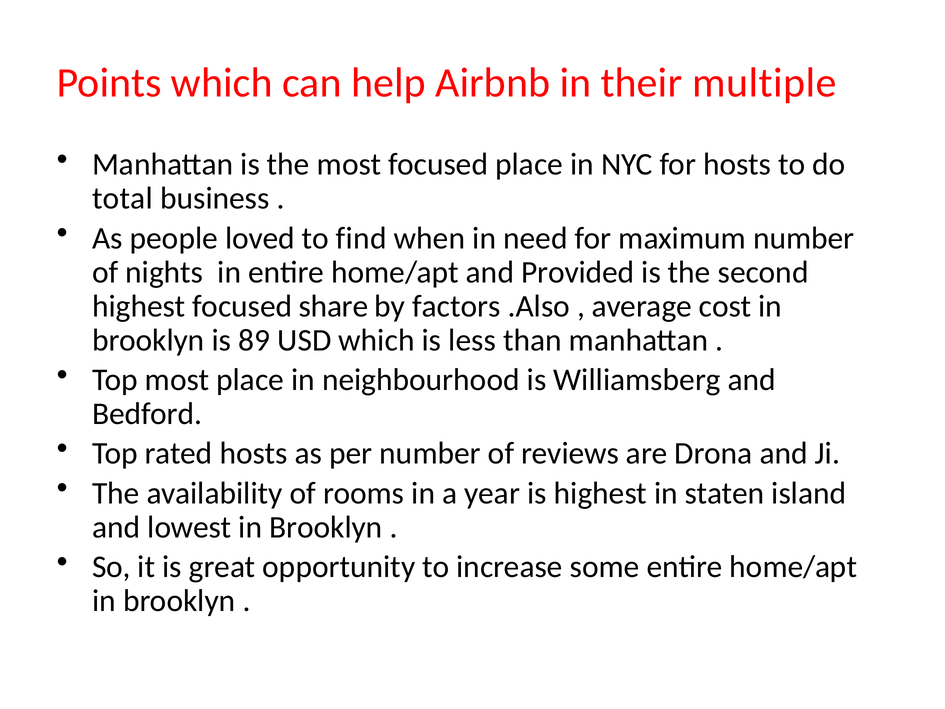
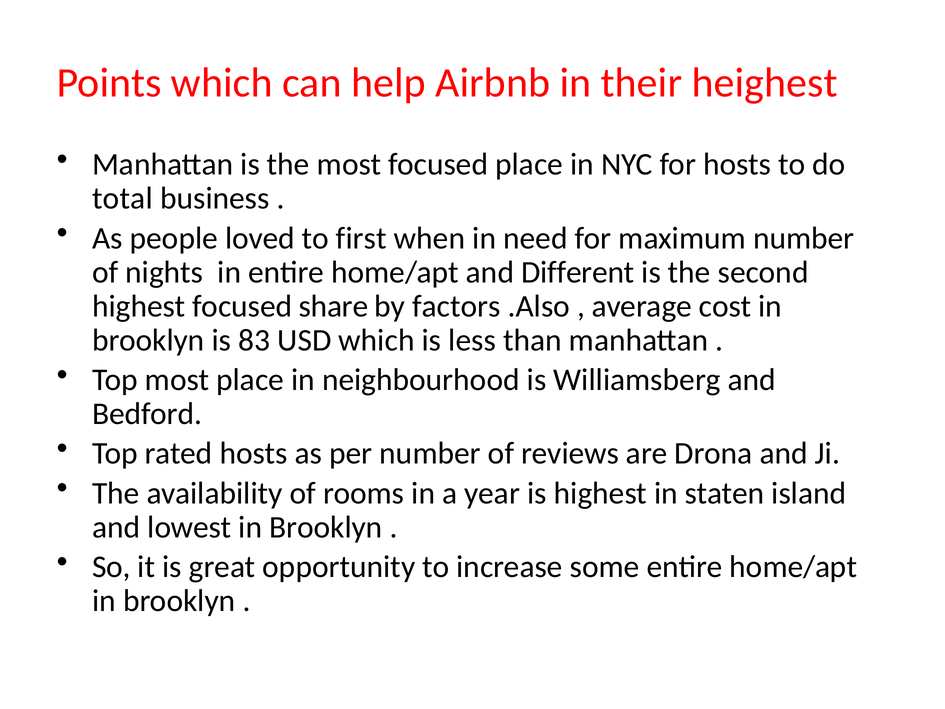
multiple: multiple -> heighest (765, 83)
find: find -> first (361, 238)
Provided: Provided -> Different (578, 272)
89: 89 -> 83 (254, 340)
